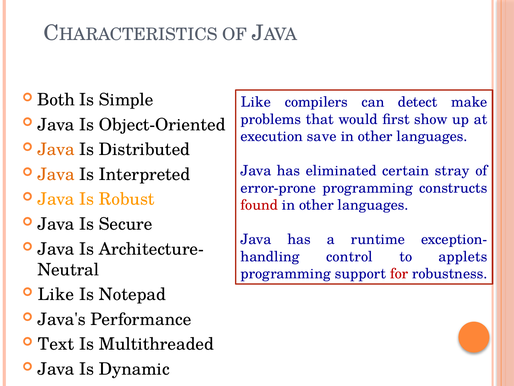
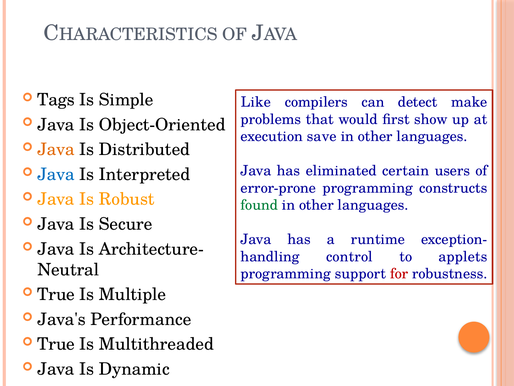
Both: Both -> Tags (56, 100)
stray: stray -> users (452, 171)
Java colour: orange -> blue (56, 174)
found colour: red -> green (259, 205)
Like: Like -> True (56, 294)
Notepad: Notepad -> Multiple (133, 294)
Text: Text -> True (56, 344)
